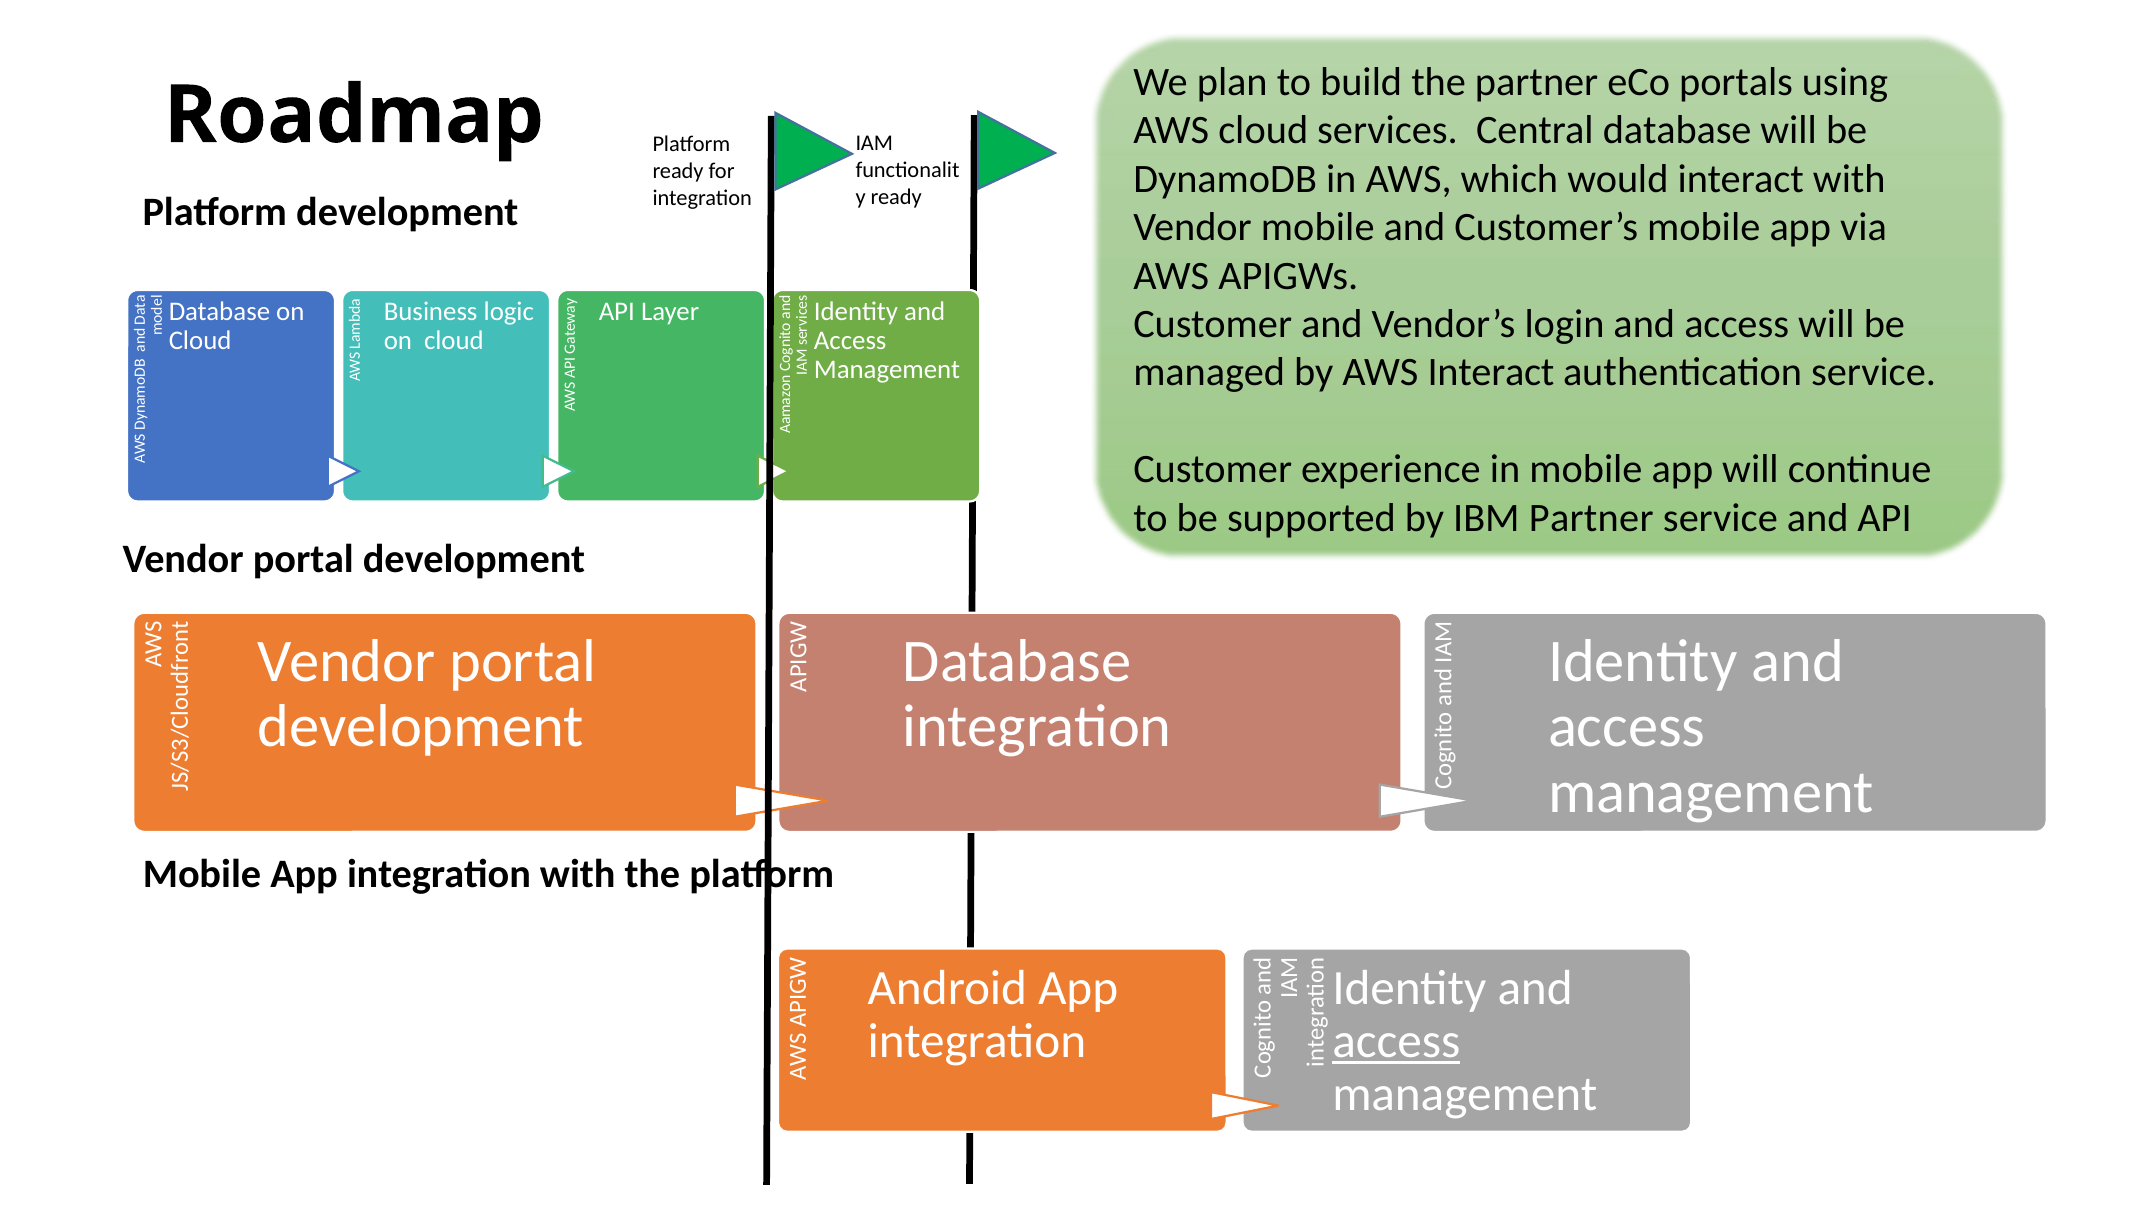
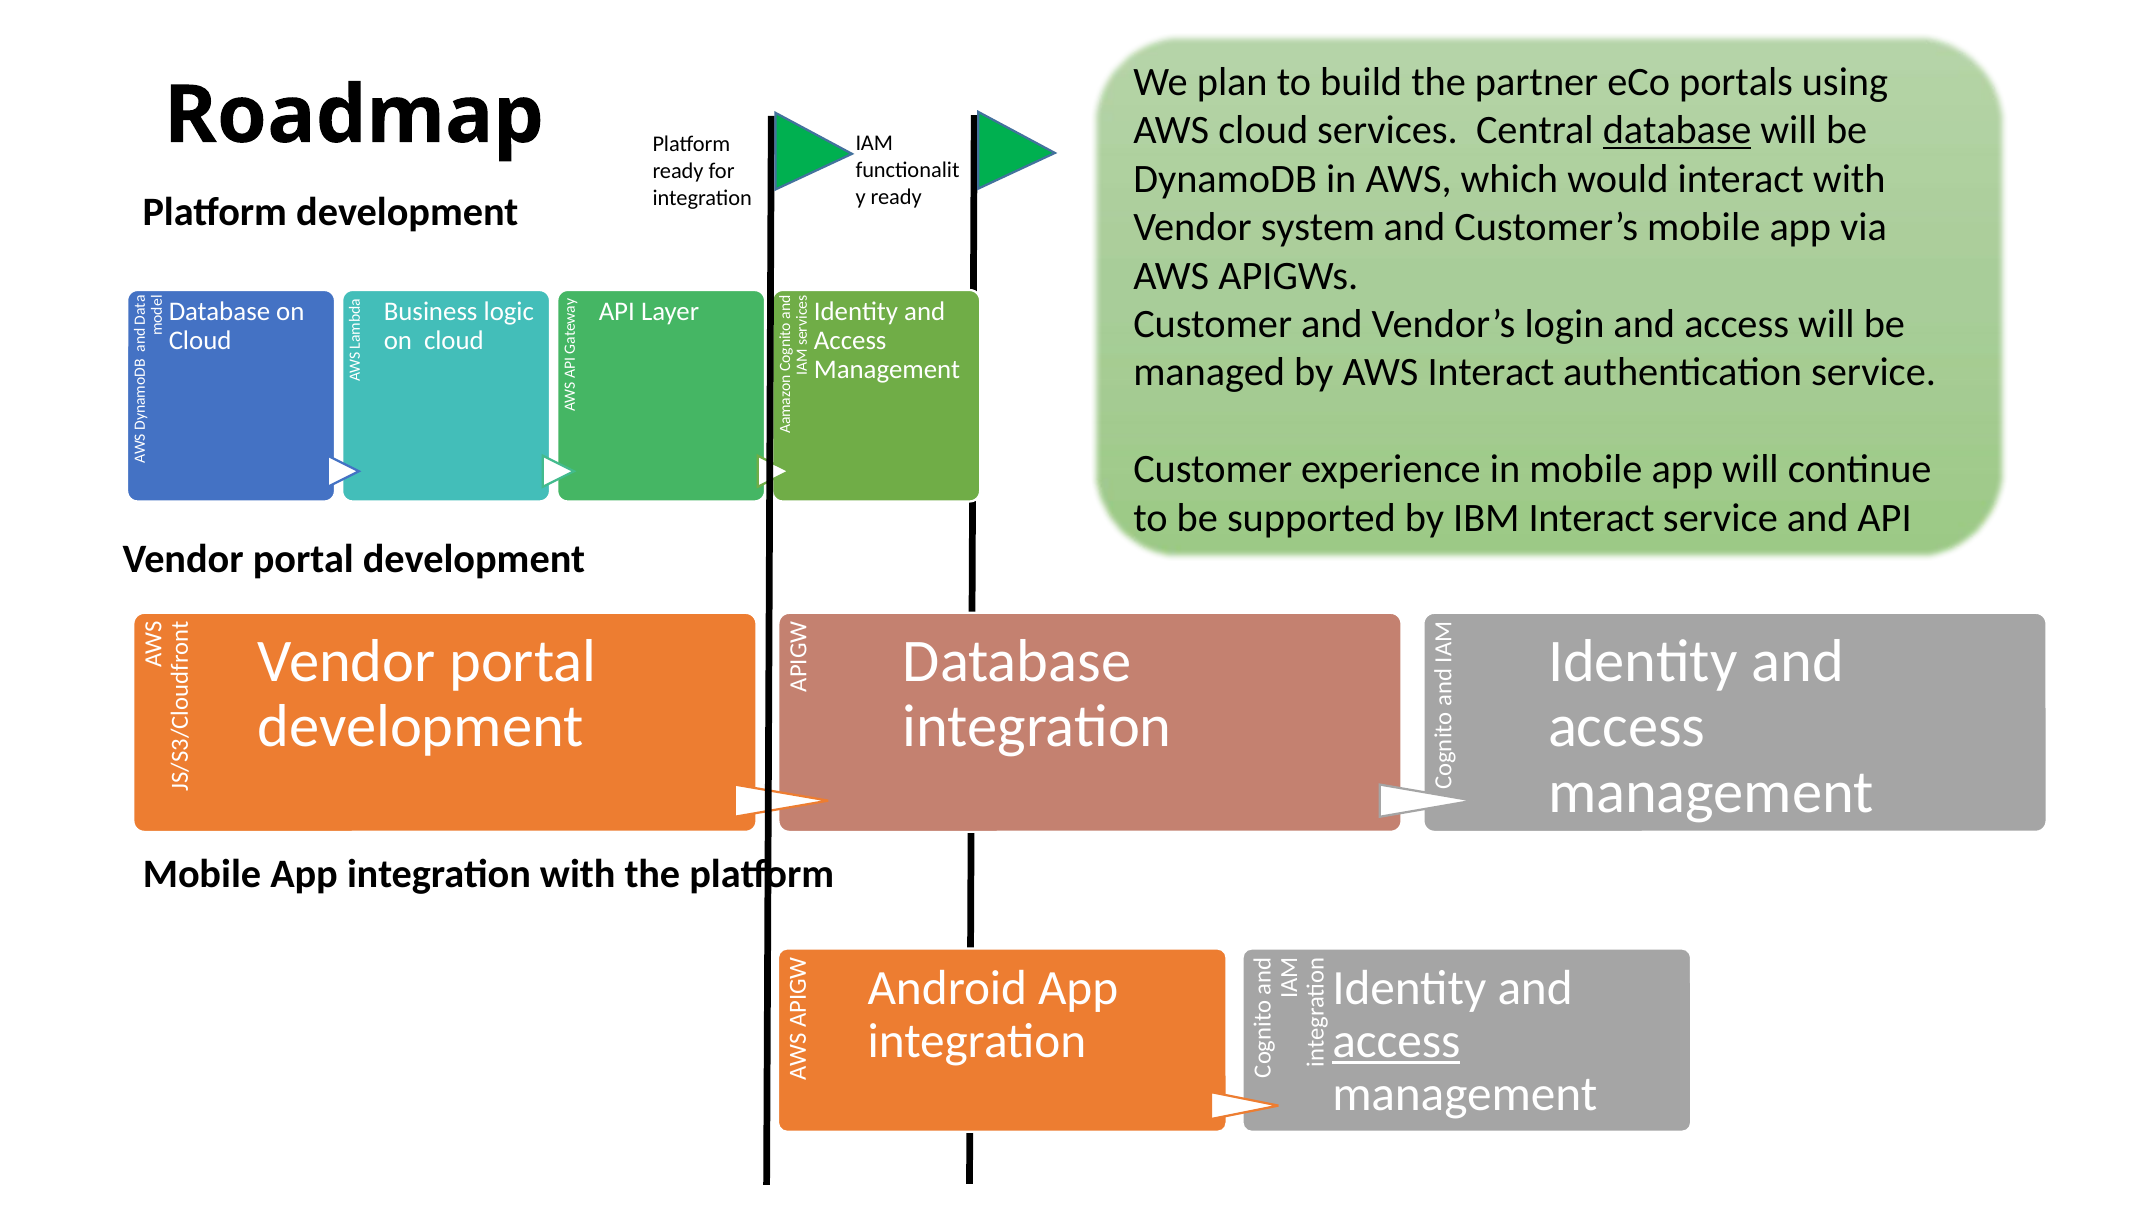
database underline: none -> present (1677, 131)
Vendor mobile: mobile -> system (1318, 227)
IBM Partner: Partner -> Interact (1592, 518)
